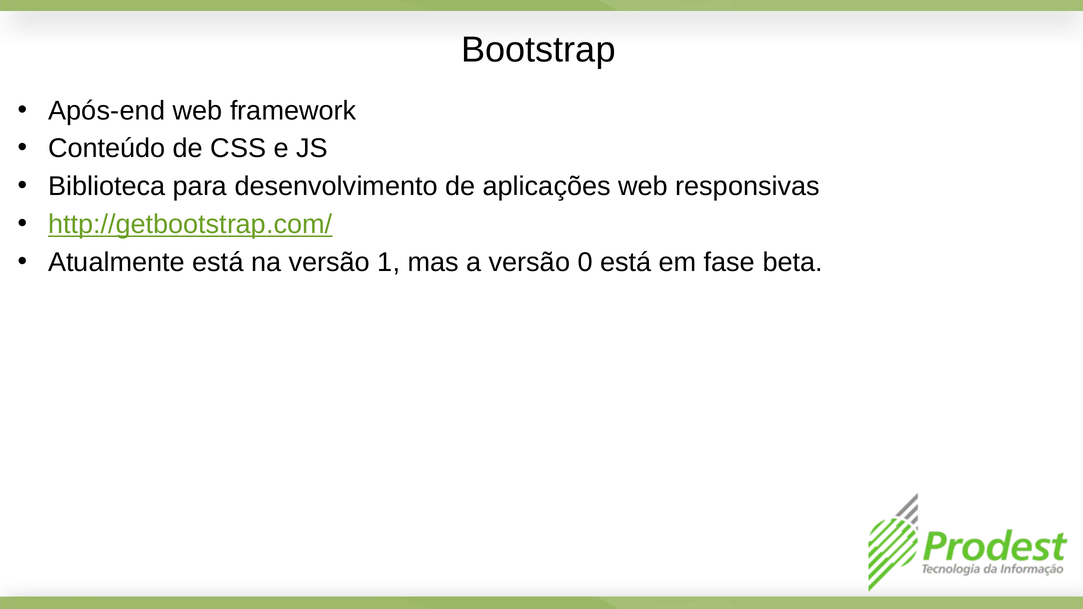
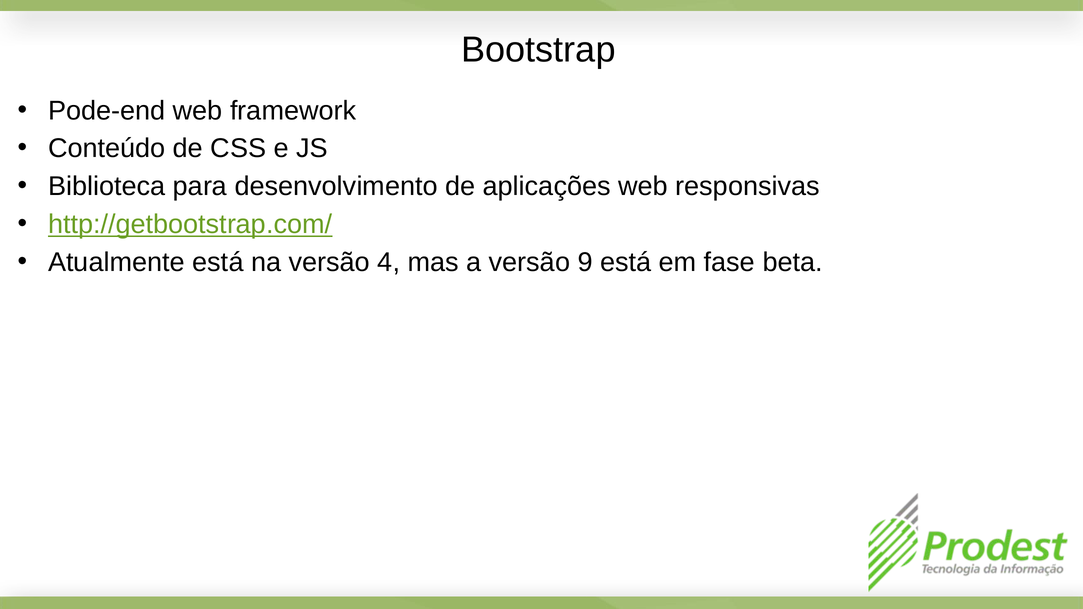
Após-end: Após-end -> Pode-end (107, 111)
1: 1 -> 4 (389, 262)
0: 0 -> 9 (585, 262)
